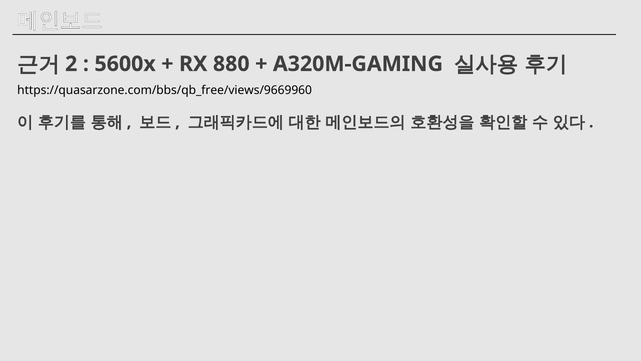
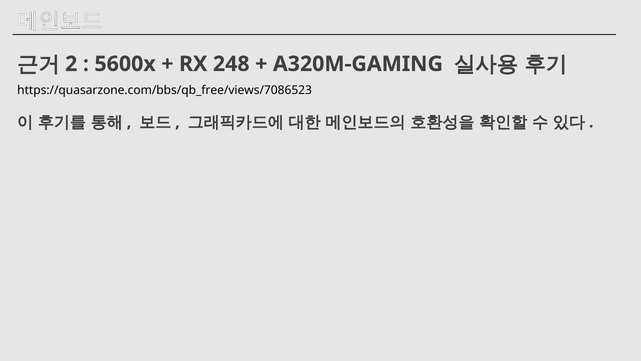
880: 880 -> 248 (231, 64)
https://quasarzone.com/bbs/qb_free/views/9669960: https://quasarzone.com/bbs/qb_free/views/9669960 -> https://quasarzone.com/bbs/qb_free/views/7086523 (165, 90)
